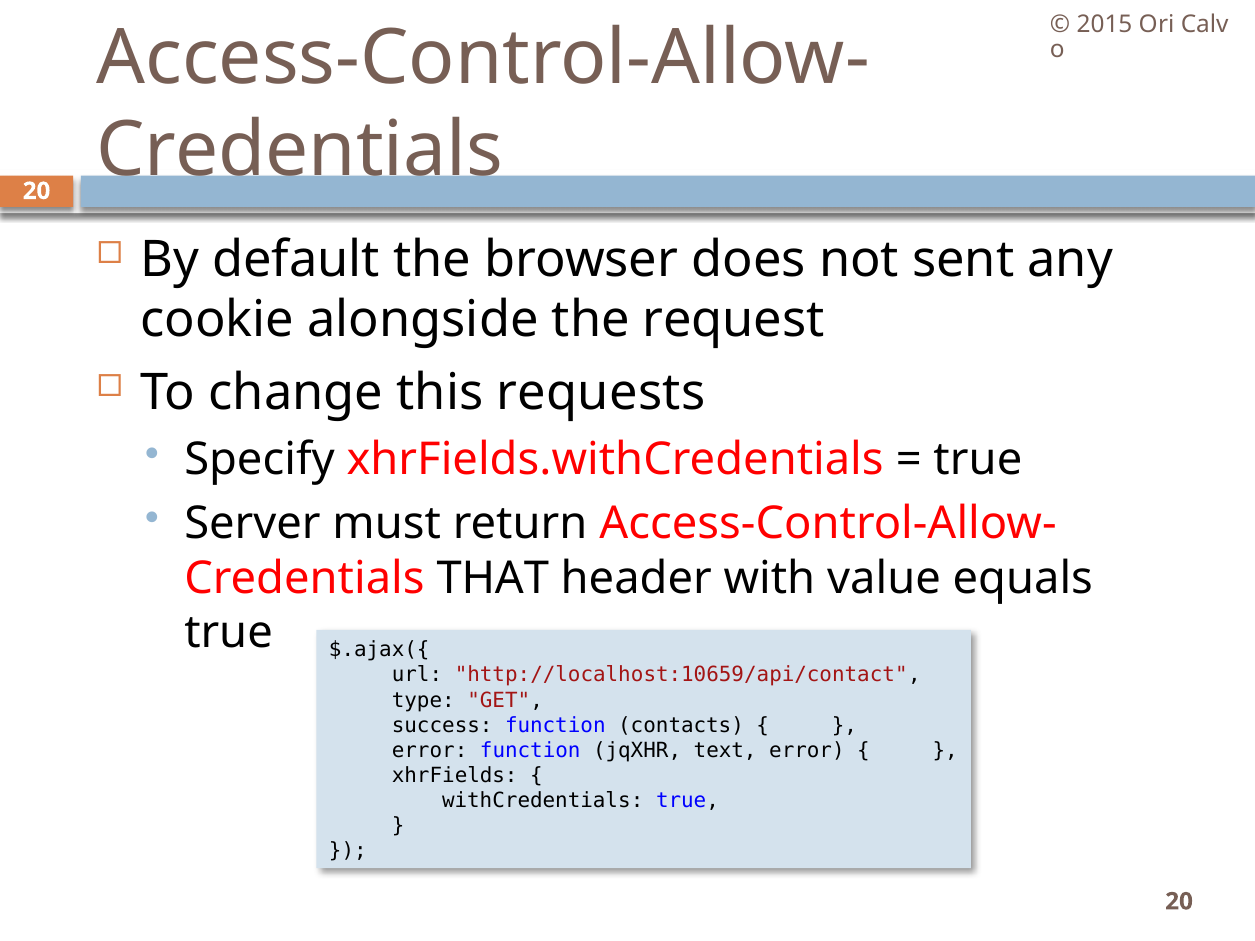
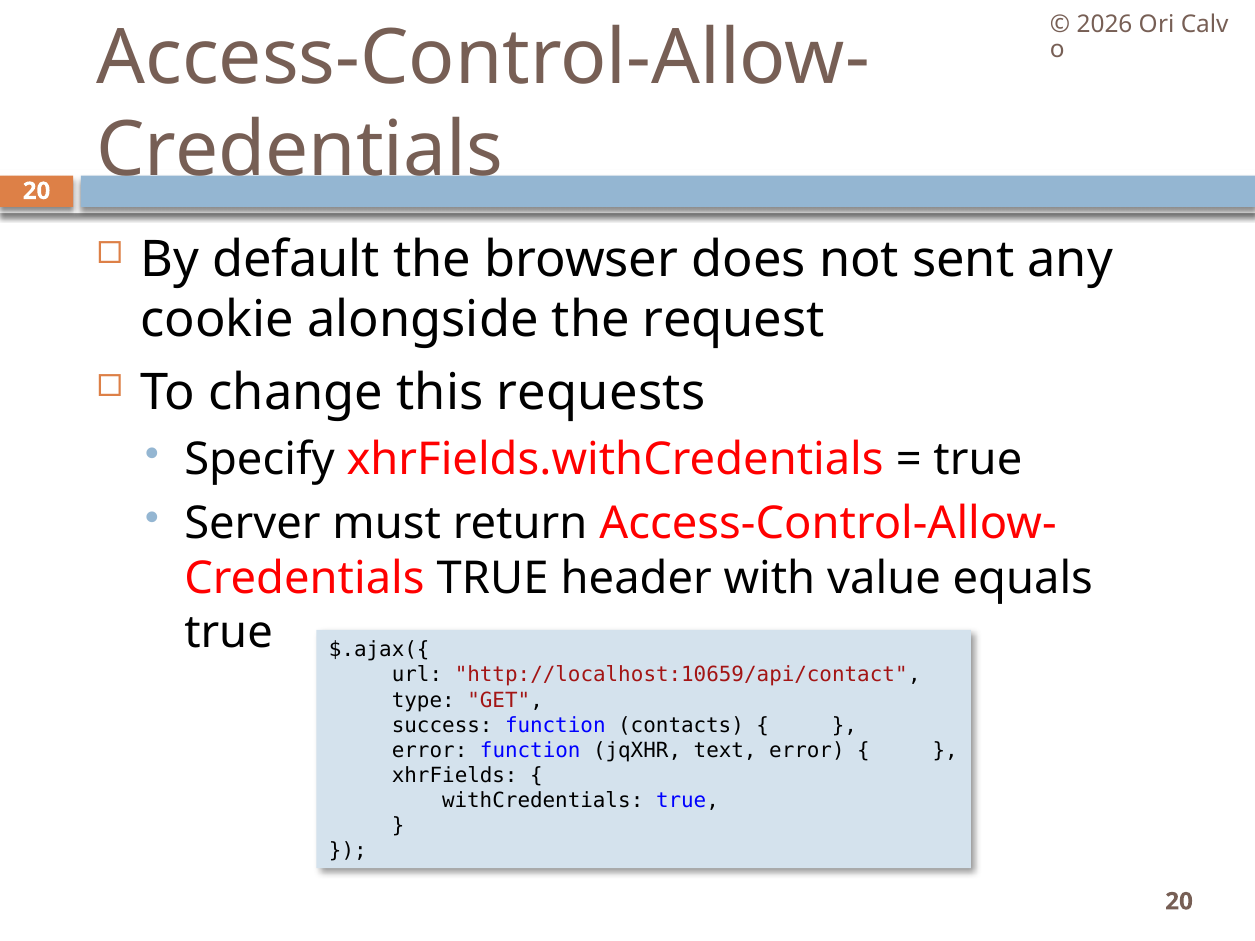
2015: 2015 -> 2026 (1104, 25)
THAT: THAT -> TRUE (493, 578)
